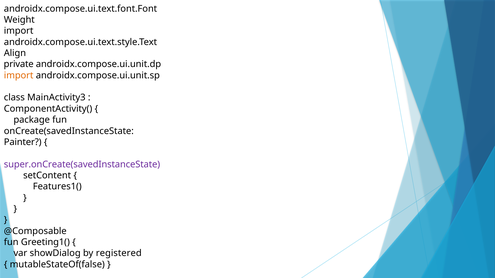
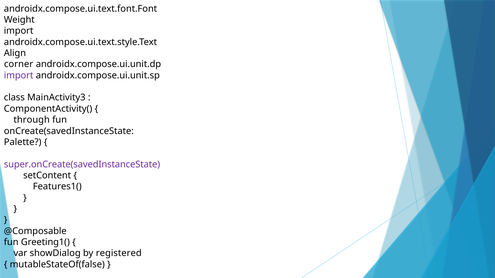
private: private -> corner (19, 64)
import colour: orange -> purple (19, 75)
package: package -> through (32, 120)
Painter: Painter -> Palette (23, 142)
